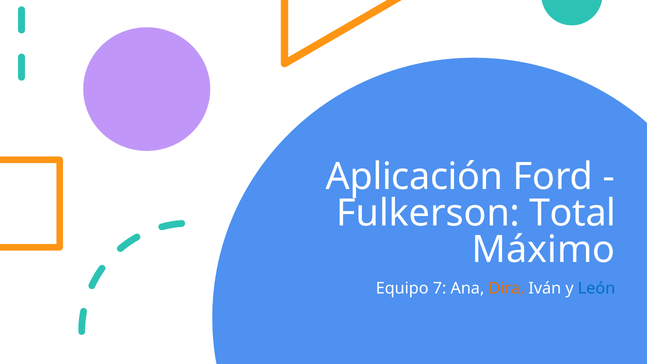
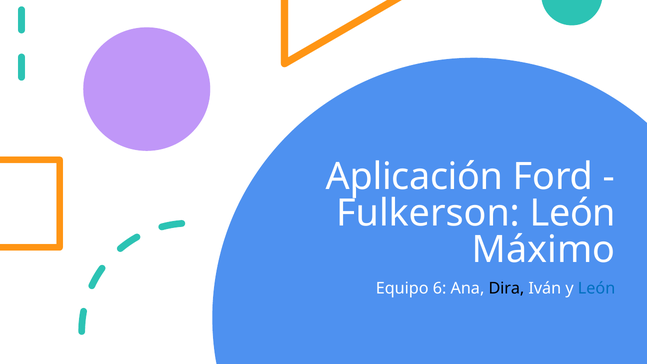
Fulkerson Total: Total -> León (573, 213)
7: 7 -> 6 (440, 288)
Dira colour: orange -> black (506, 288)
